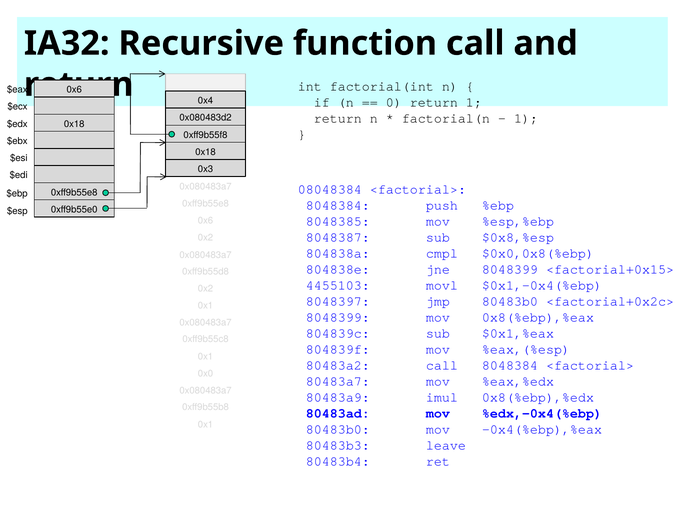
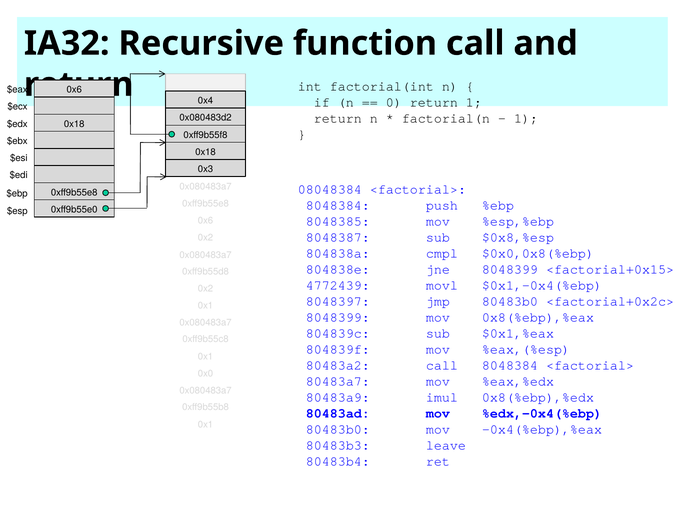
4455103: 4455103 -> 4772439 (338, 285)
